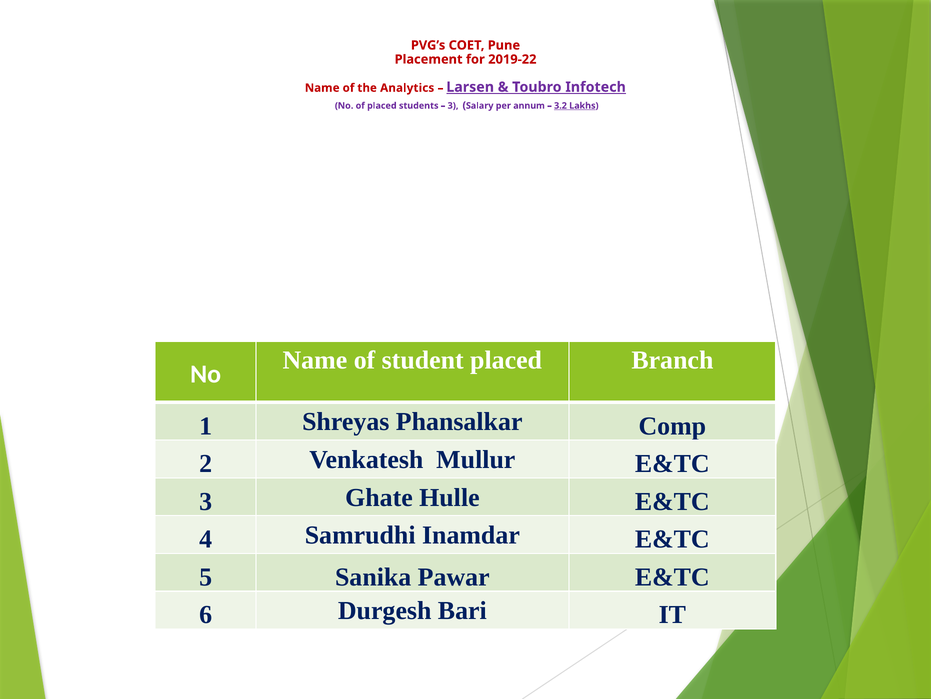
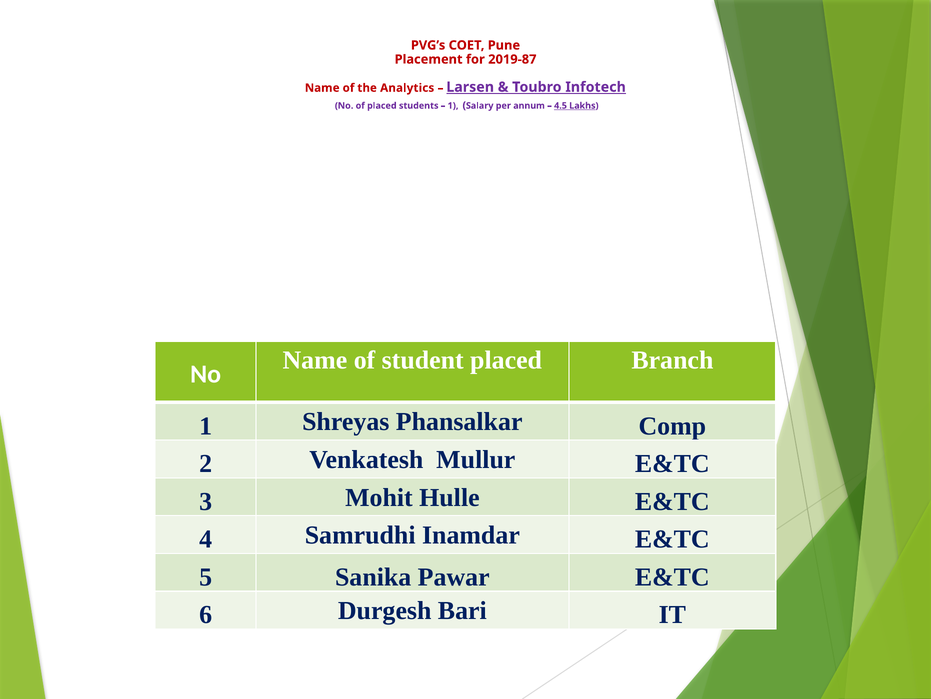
2019-22: 2019-22 -> 2019-87 (512, 59)
3: 3 -> 1 (453, 106)
3.2: 3.2 -> 4.5 (560, 106)
Ghate: Ghate -> Mohit (379, 497)
